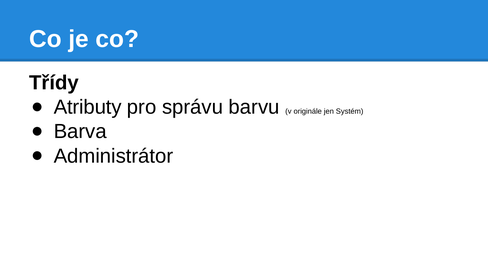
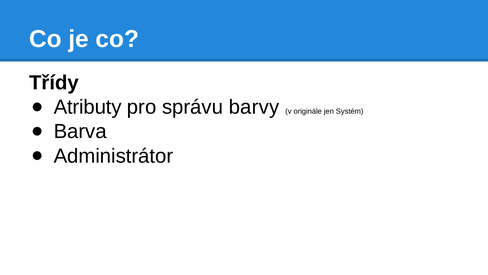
barvu: barvu -> barvy (254, 107)
